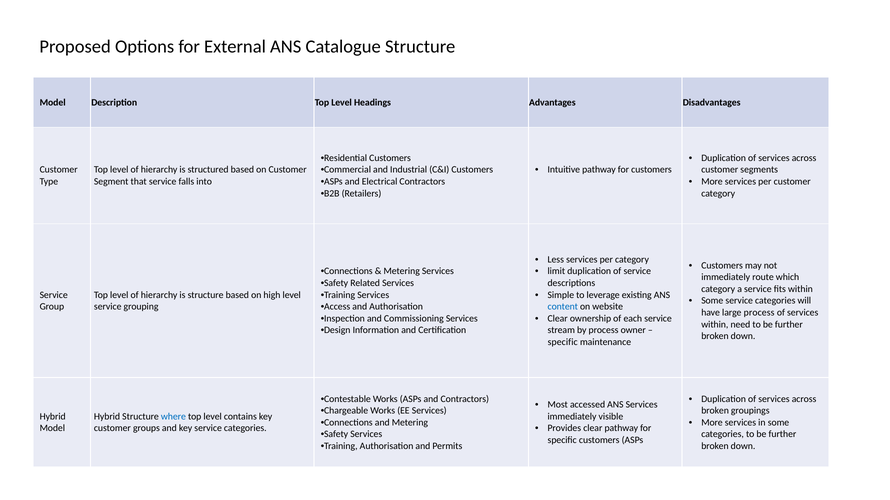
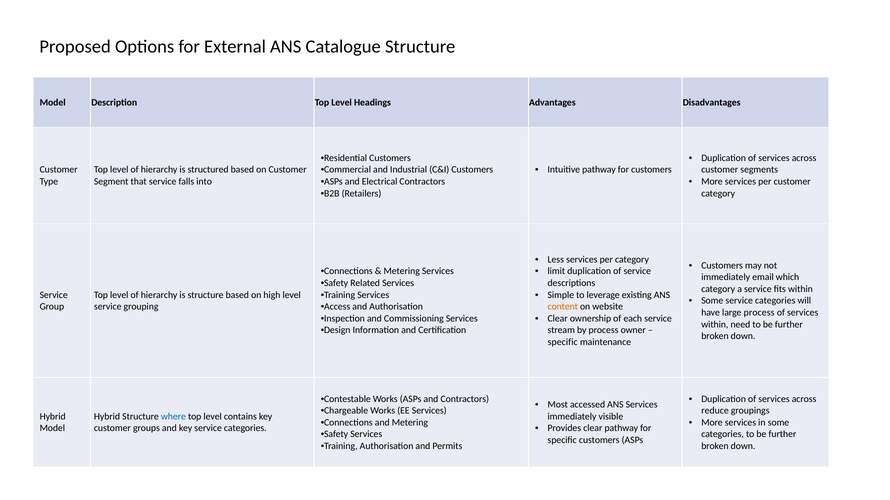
route: route -> email (763, 278)
content colour: blue -> orange (563, 307)
broken: broken -> reduce (715, 411)
